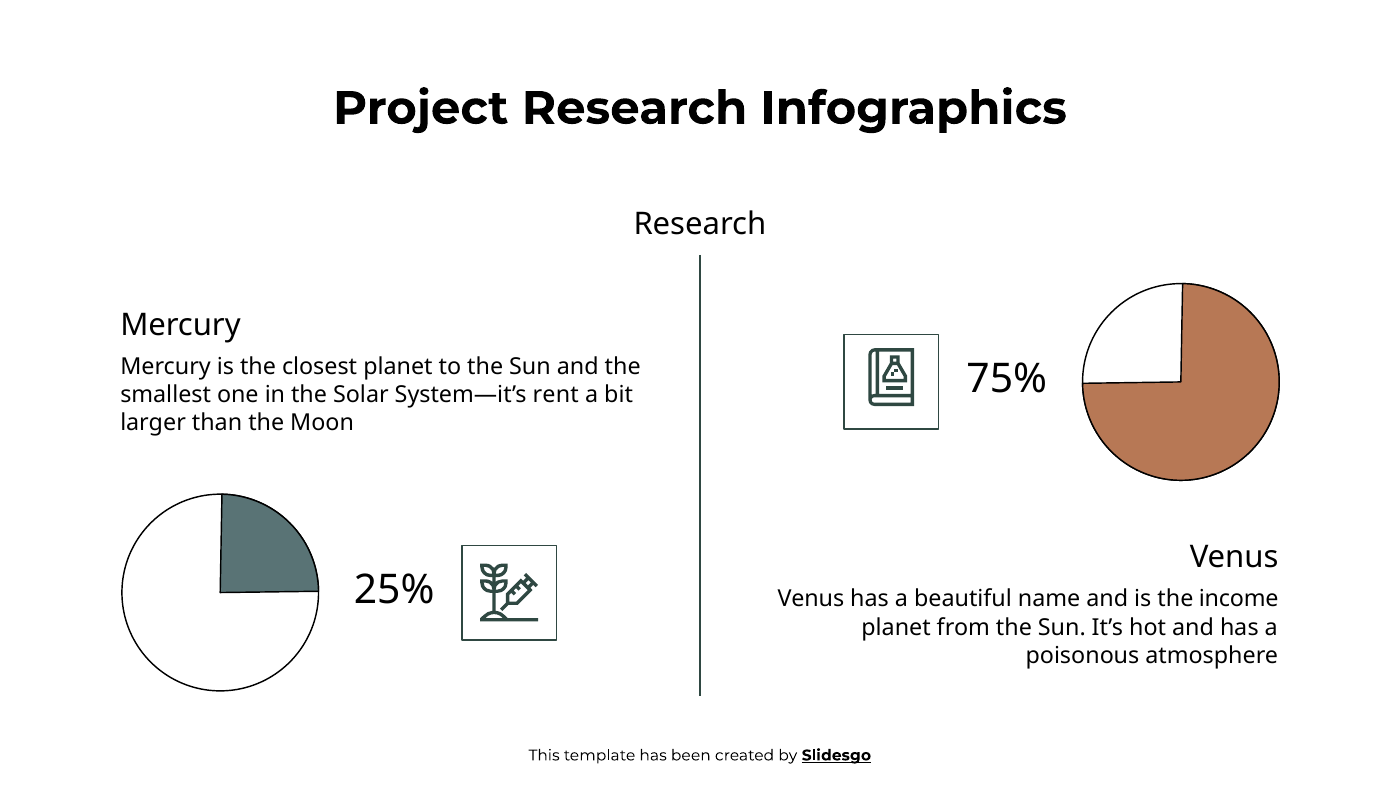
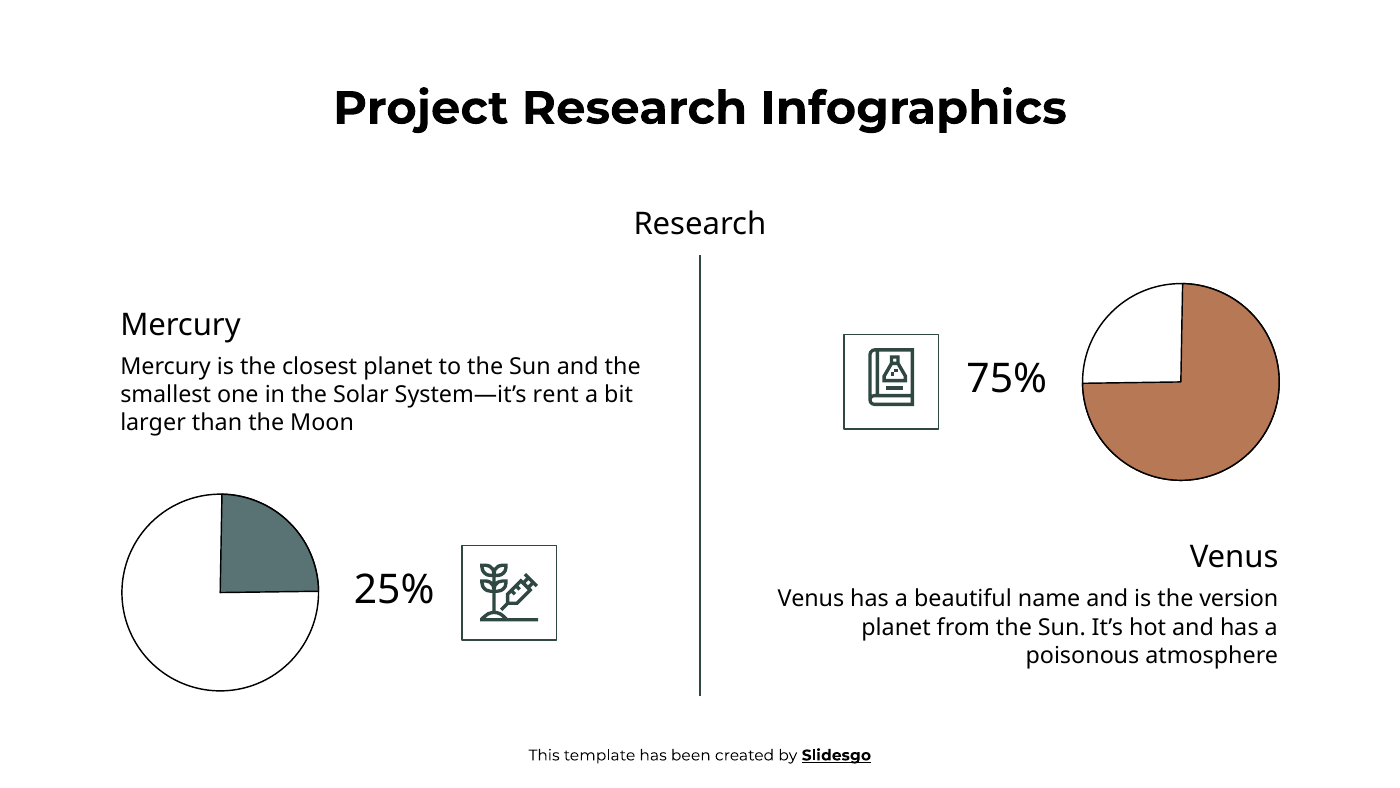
income: income -> version (1239, 599)
